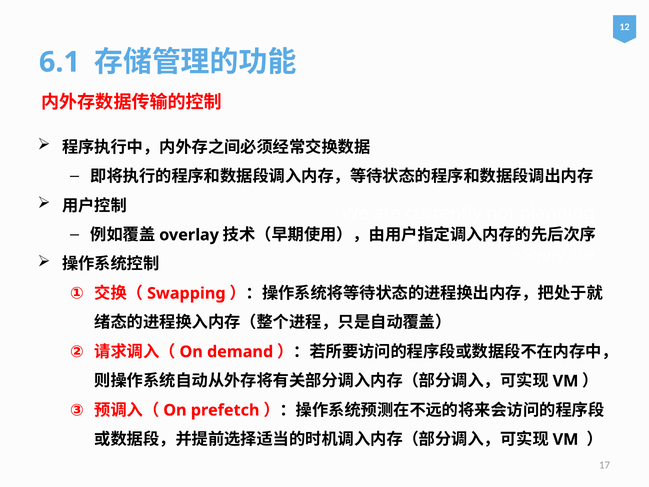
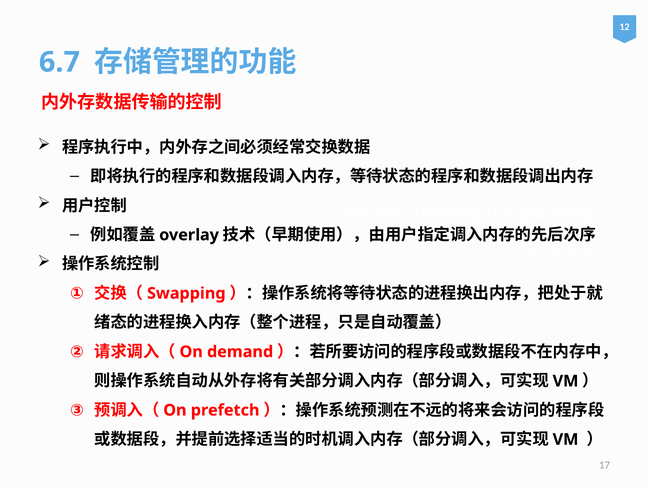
6.1: 6.1 -> 6.7 (59, 62)
